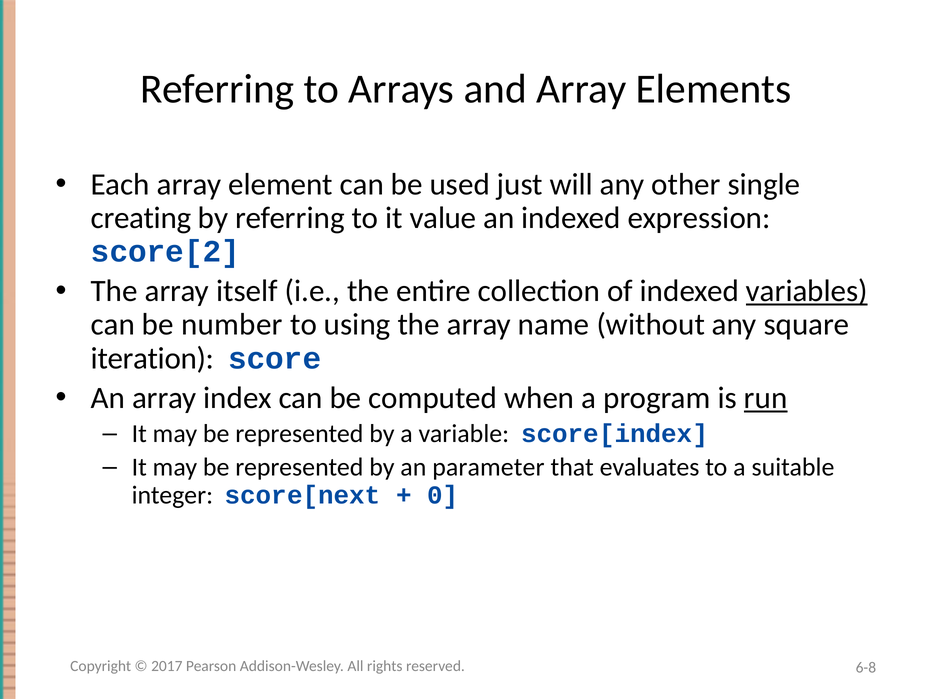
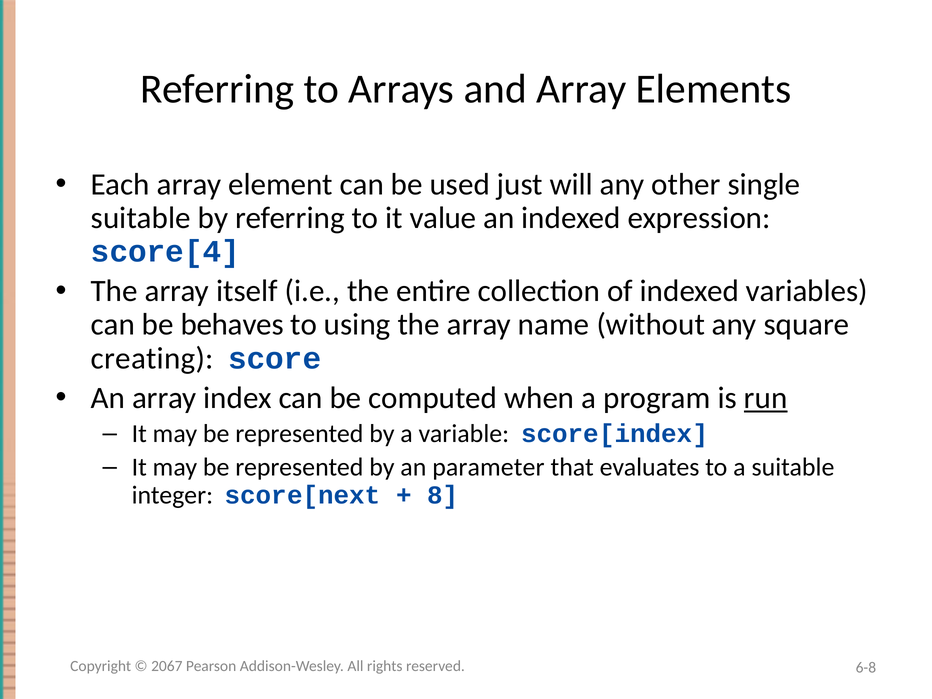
creating: creating -> suitable (141, 218)
score[2: score[2 -> score[4 (165, 251)
variables underline: present -> none (807, 291)
number: number -> behaves (232, 325)
iteration: iteration -> creating (152, 358)
0: 0 -> 8 (443, 495)
2017: 2017 -> 2067 (167, 666)
